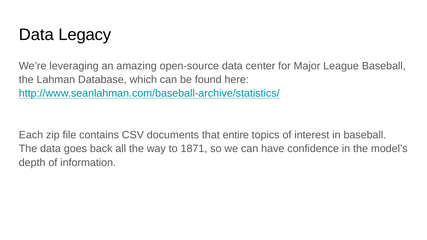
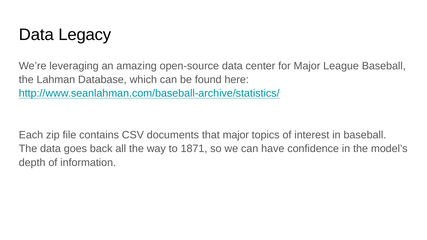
that entire: entire -> major (236, 135)
